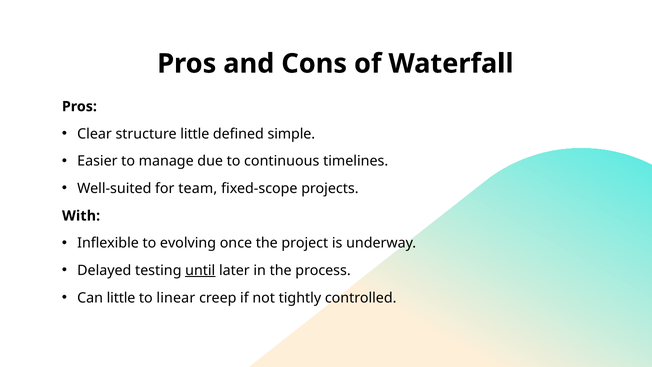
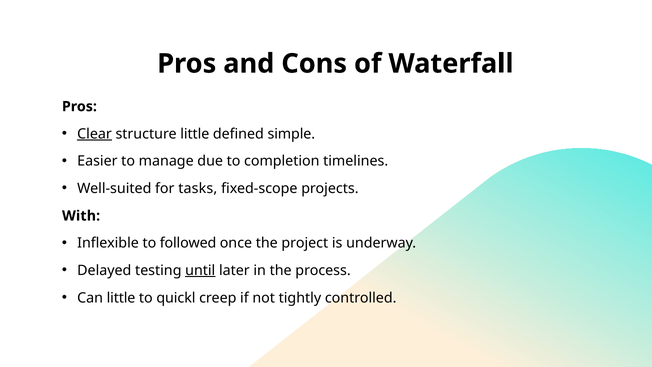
Clear underline: none -> present (95, 134)
continuous: continuous -> completion (282, 161)
team: team -> tasks (198, 188)
evolving: evolving -> followed (188, 243)
linear: linear -> quickl (176, 298)
